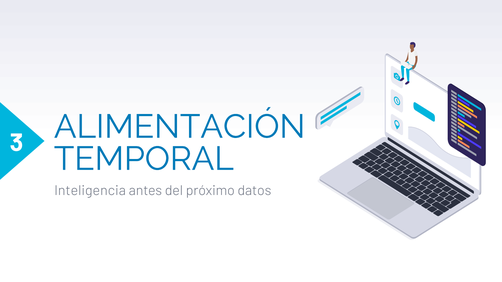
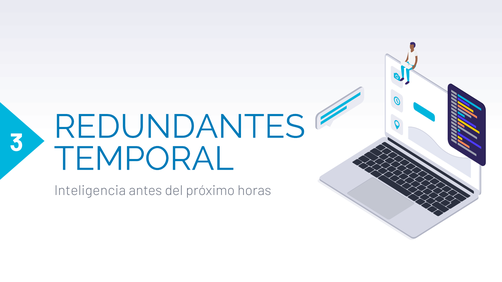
ALIMENTACIÓN: ALIMENTACIÓN -> REDUNDANTES (180, 127)
datos: datos -> horas (254, 191)
